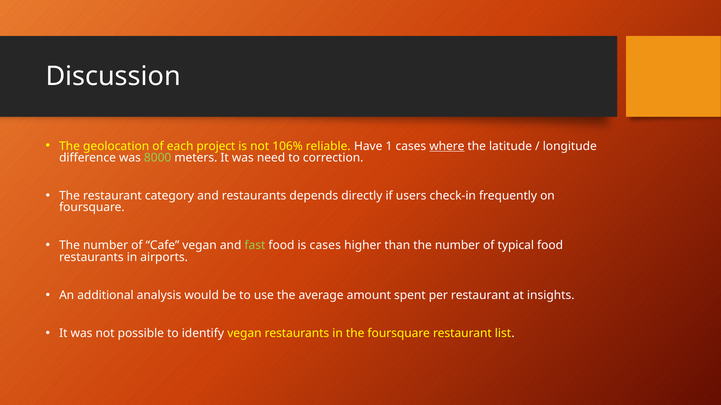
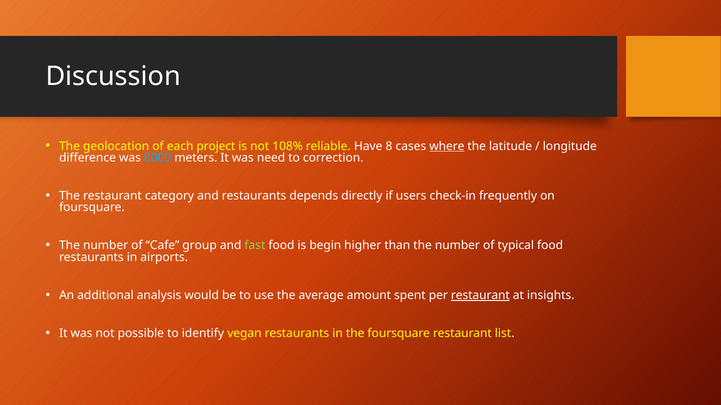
106%: 106% -> 108% (288, 146)
1: 1 -> 8 (389, 146)
8000 colour: light green -> light blue (158, 158)
Cafe vegan: vegan -> group (200, 246)
is cases: cases -> begin (325, 246)
restaurant underline: none -> present (480, 296)
